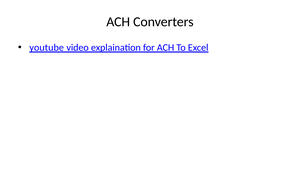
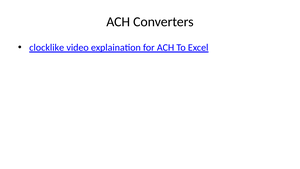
youtube: youtube -> clocklike (47, 48)
